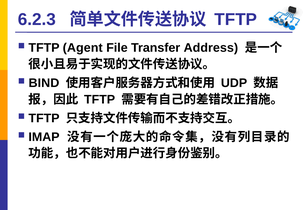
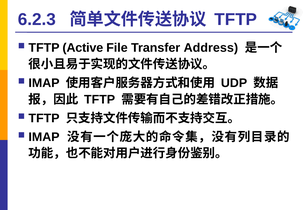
Agent: Agent -> Active (83, 48)
BIND: BIND -> IMAP (44, 83)
